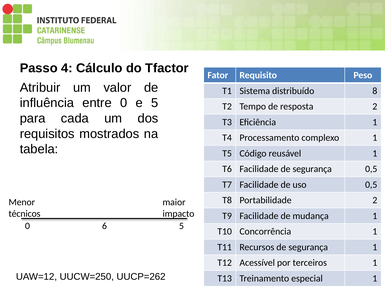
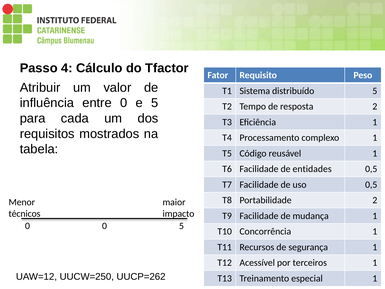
distribuído 8: 8 -> 5 (375, 91)
Facilidade de segurança: segurança -> entidades (312, 169)
0 6: 6 -> 0 (104, 226)
